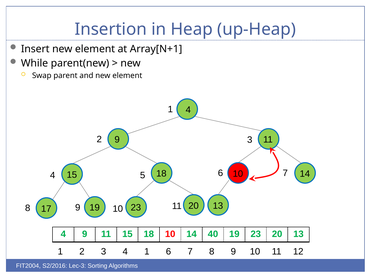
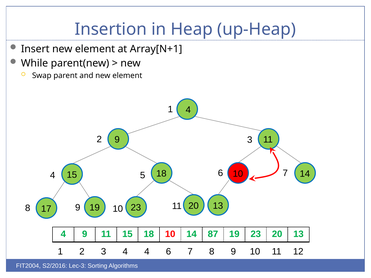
40: 40 -> 87 (213, 234)
4 1: 1 -> 4 (147, 252)
